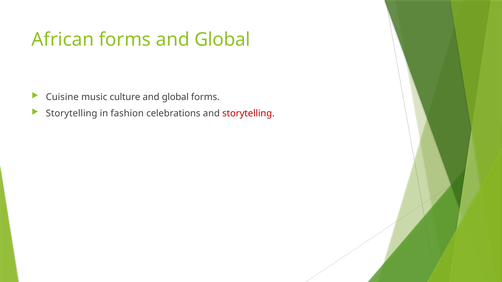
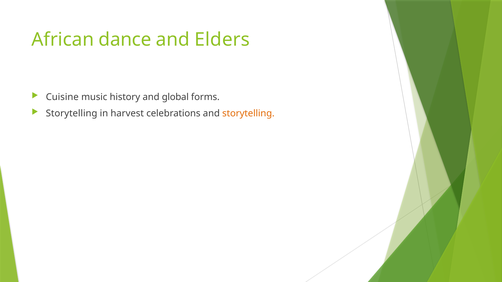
African forms: forms -> dance (125, 40)
Global: Global -> Elders (222, 40)
culture: culture -> history (125, 97)
fashion: fashion -> harvest (127, 114)
storytelling colour: red -> orange (248, 114)
